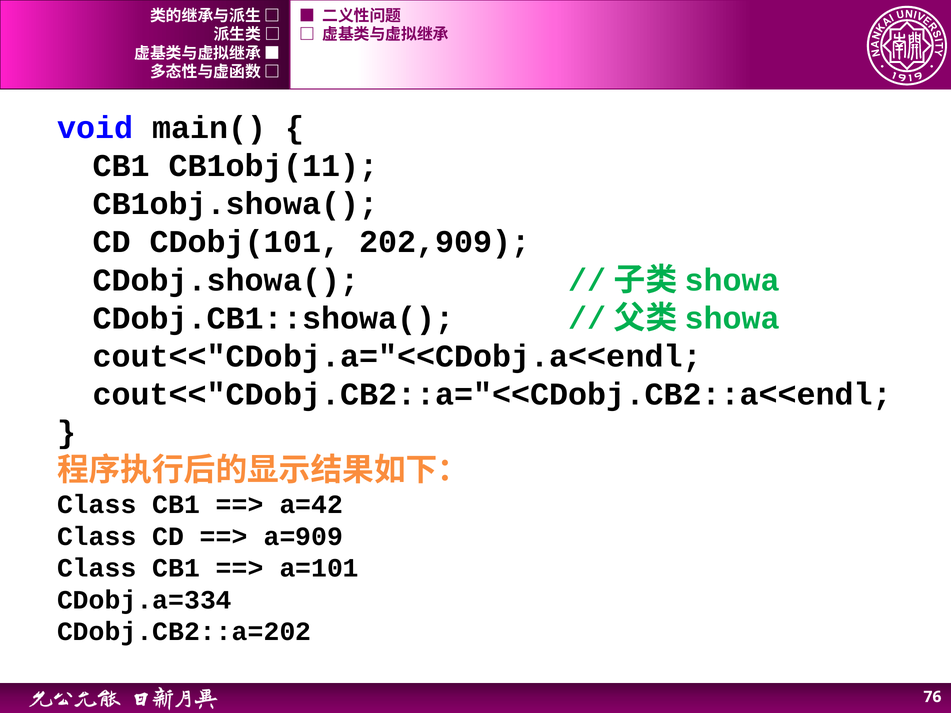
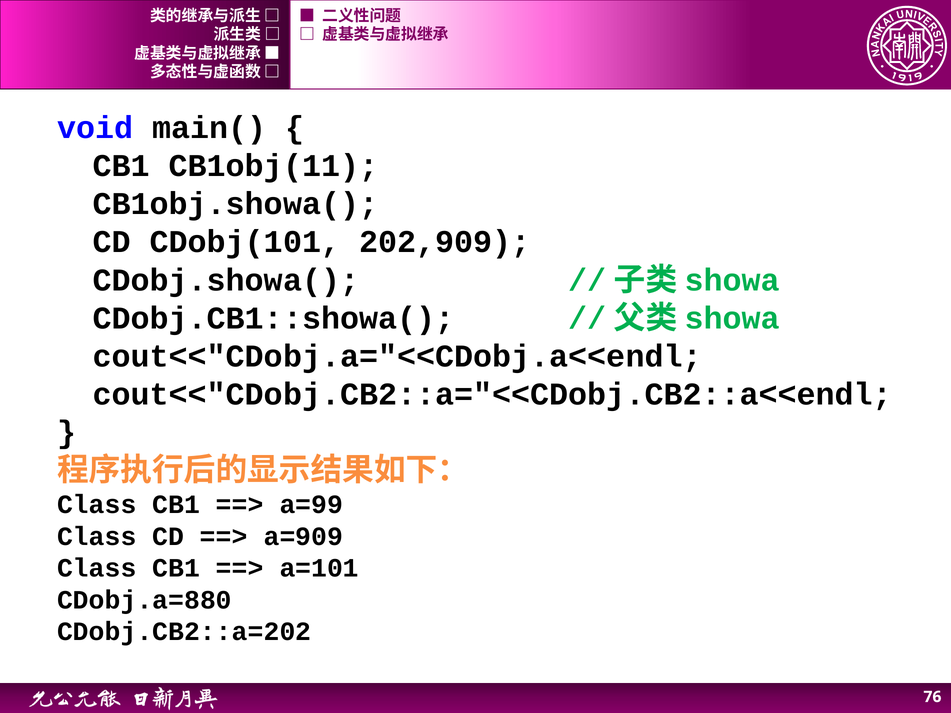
a=42: a=42 -> a=99 (311, 505)
CDobj.a=334: CDobj.a=334 -> CDobj.a=880 (144, 600)
